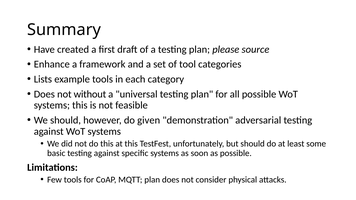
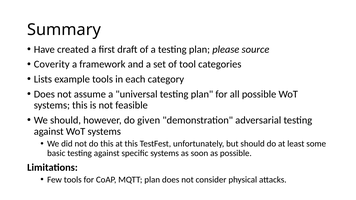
Enhance: Enhance -> Coverity (52, 64)
without: without -> assume (90, 94)
